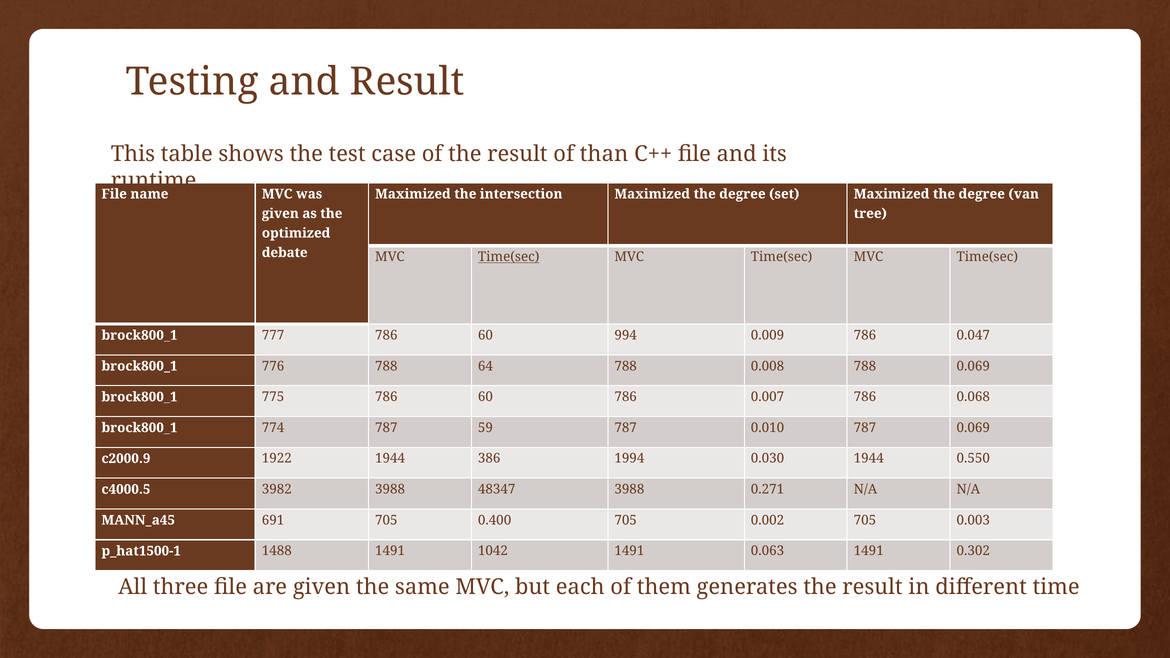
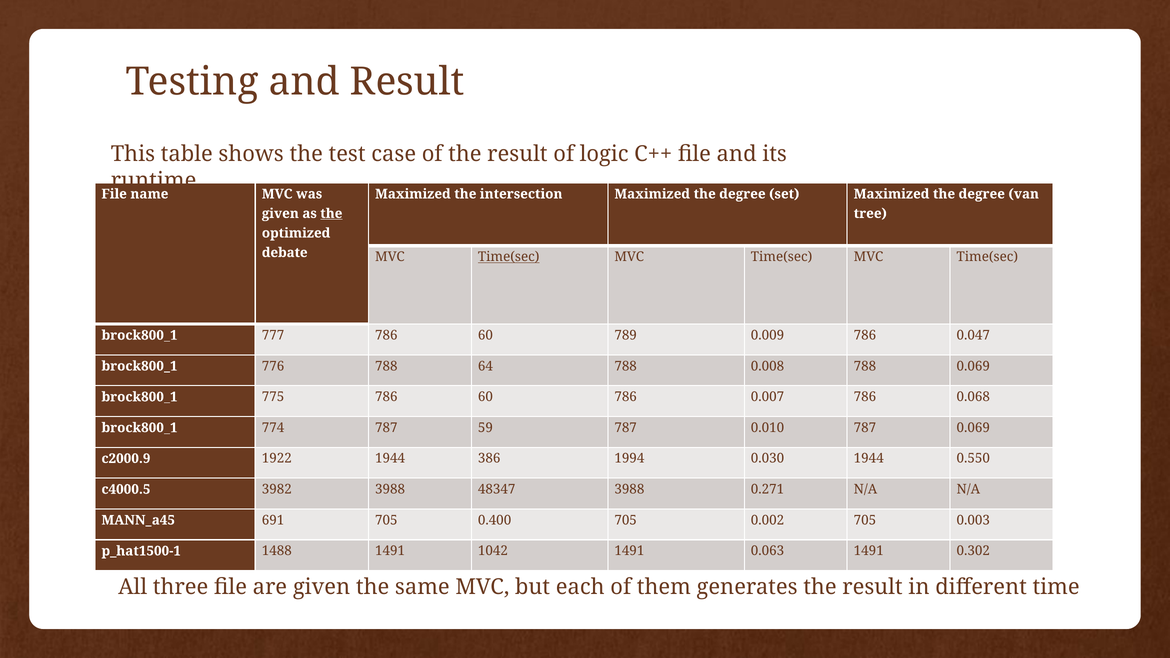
than: than -> logic (604, 154)
the underline: none -> present (331, 214)
994: 994 -> 789 (626, 335)
